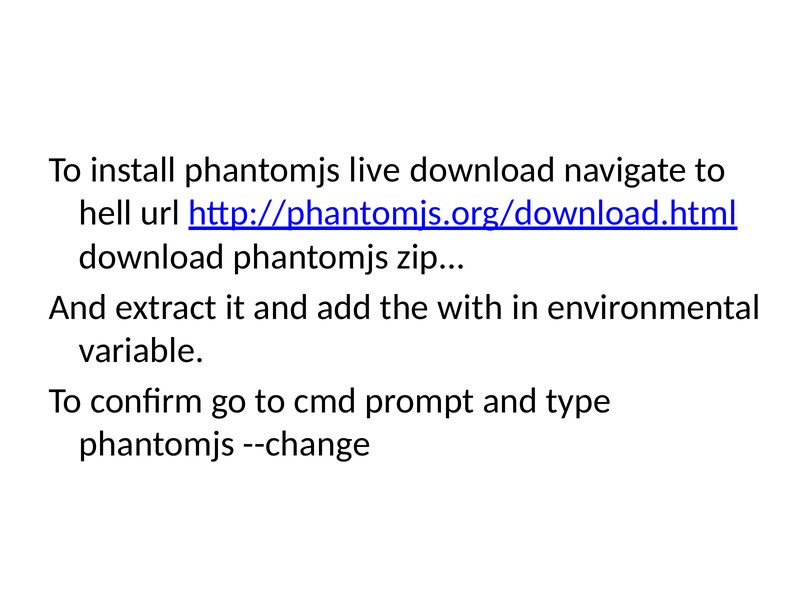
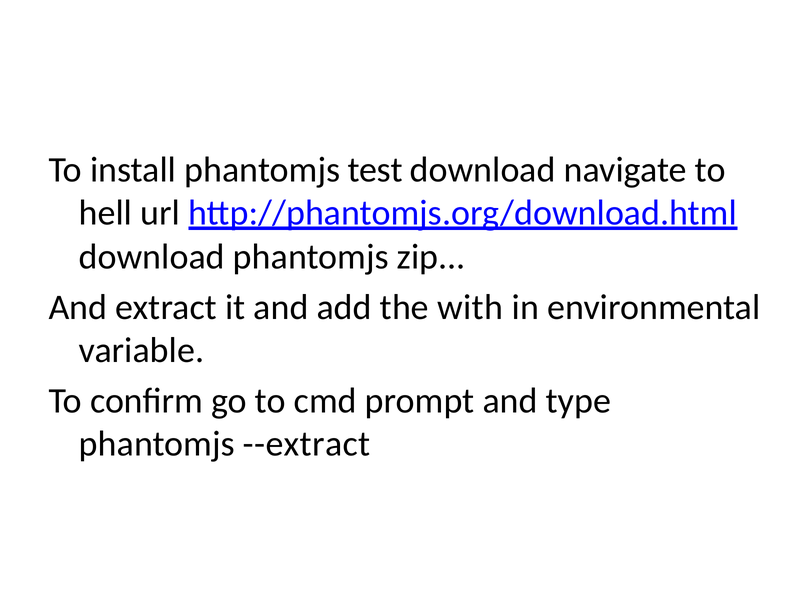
live: live -> test (375, 170)
--change: --change -> --extract (307, 444)
